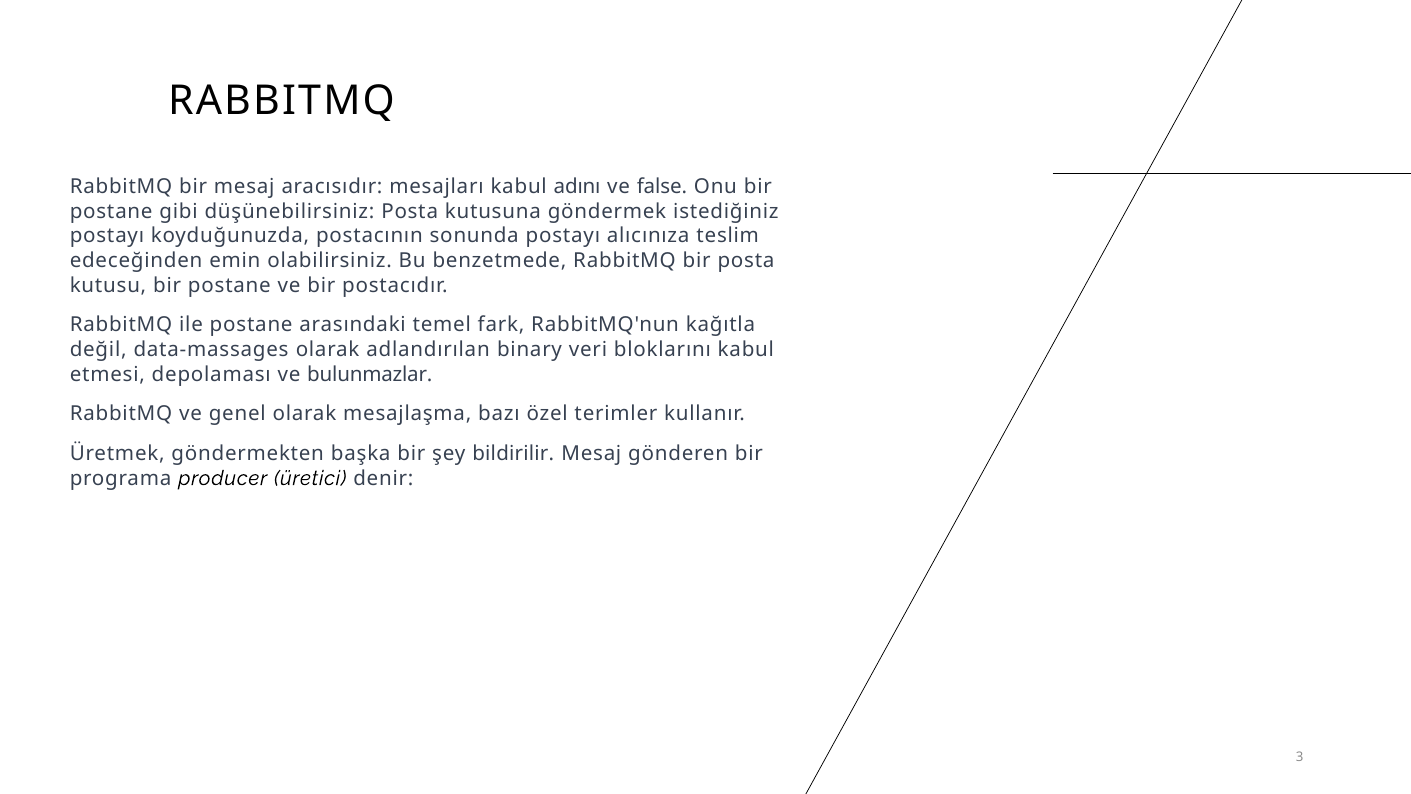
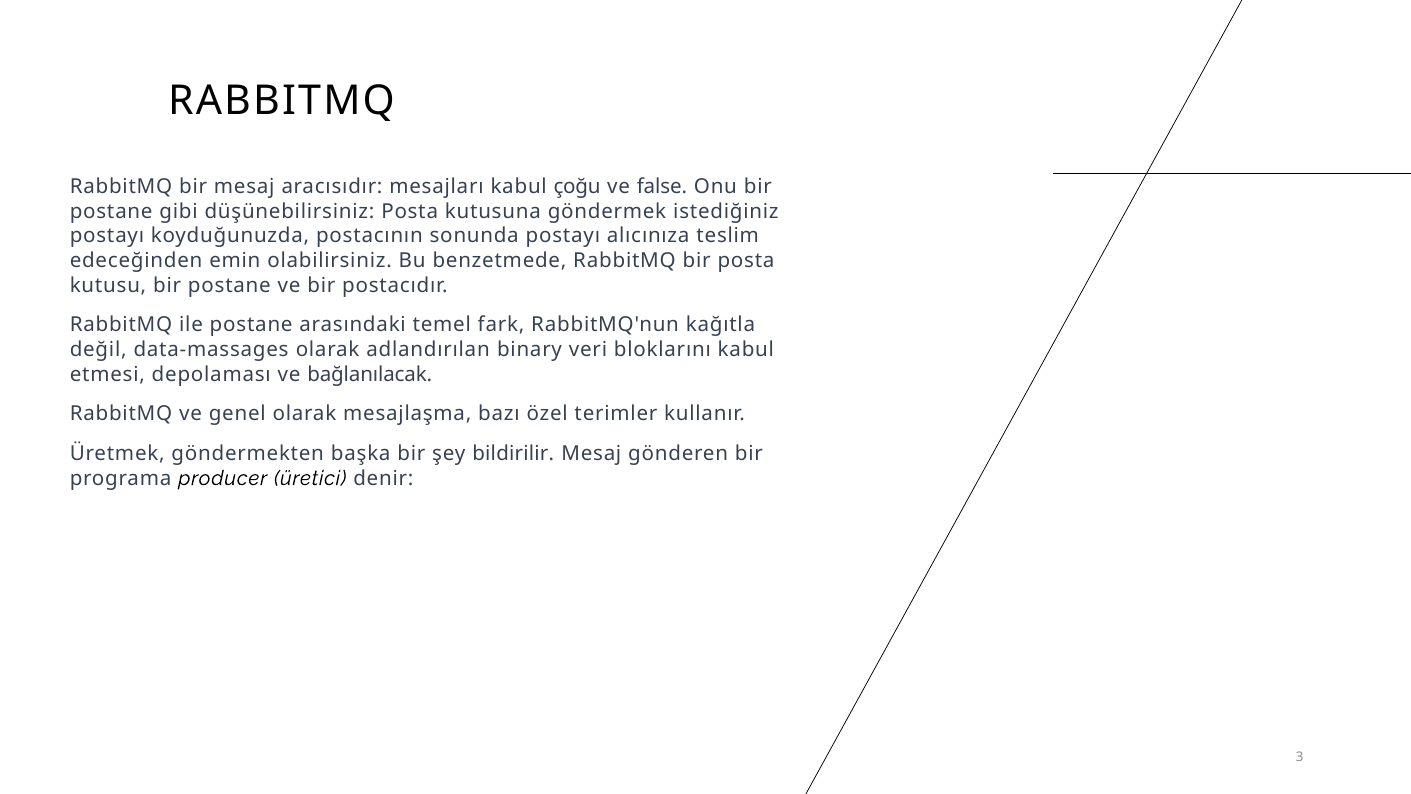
adını: adını -> çoğu (577, 186)
bulunmazlar: bulunmazlar -> bağlanılacak (370, 374)
